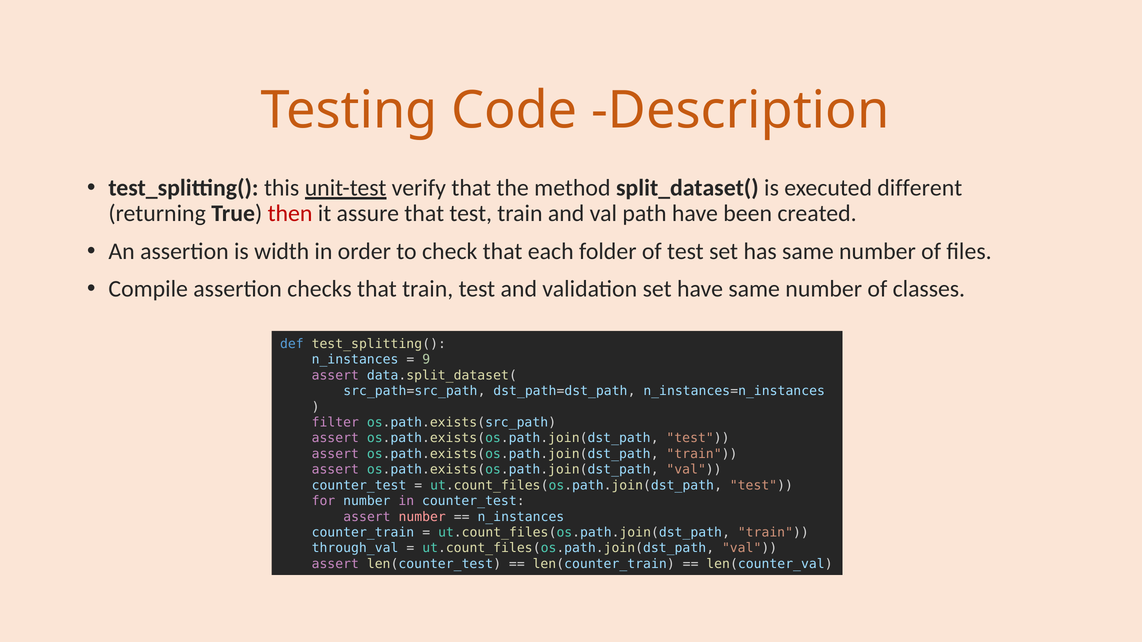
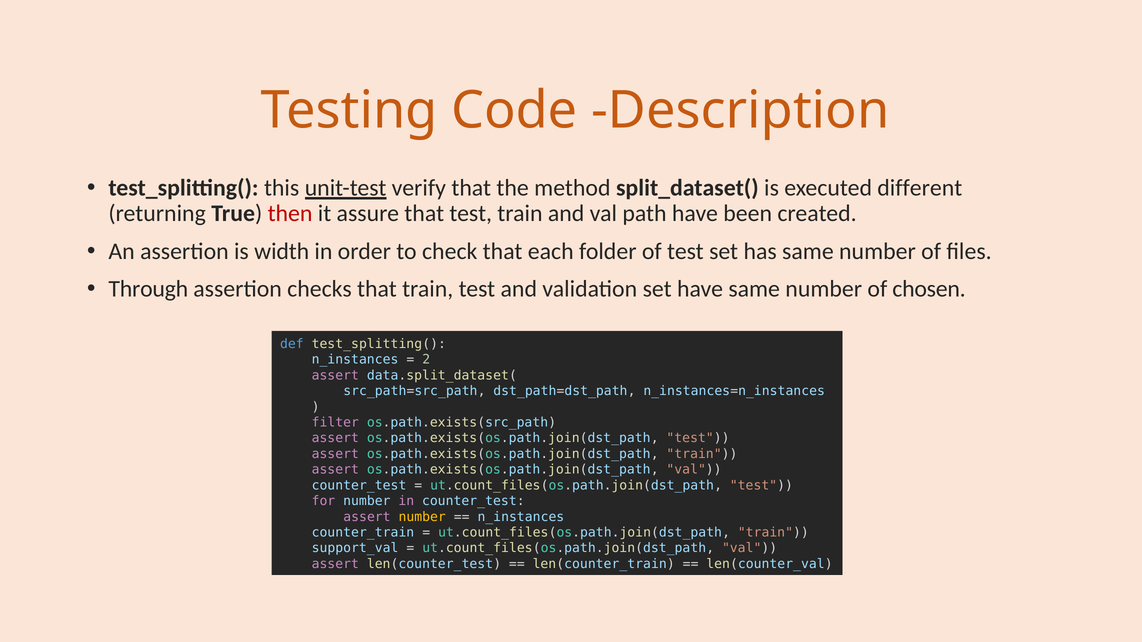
Compile: Compile -> Through (148, 289)
classes: classes -> chosen (929, 289)
9: 9 -> 2 (426, 360)
number colour: pink -> yellow (422, 517)
through_val: through_val -> support_val (355, 548)
